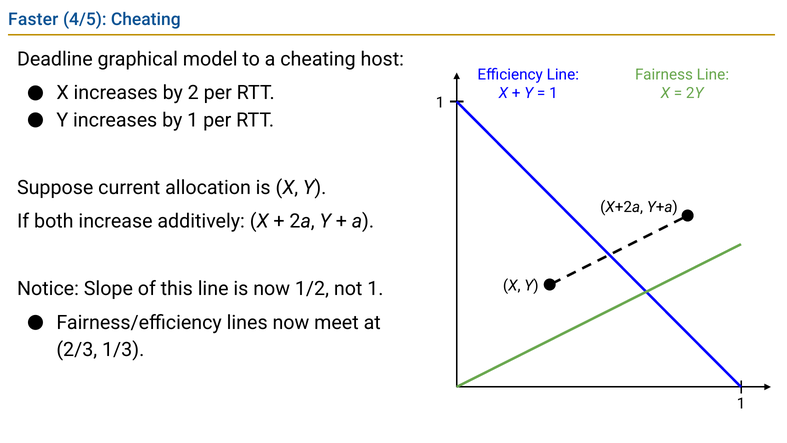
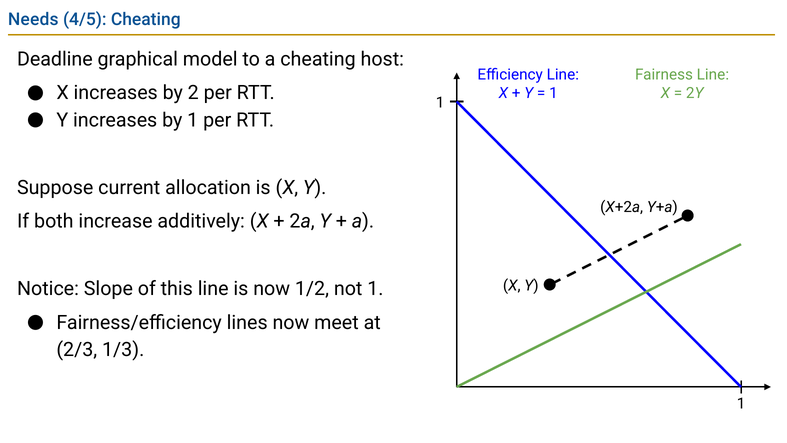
Faster: Faster -> Needs (33, 20)
